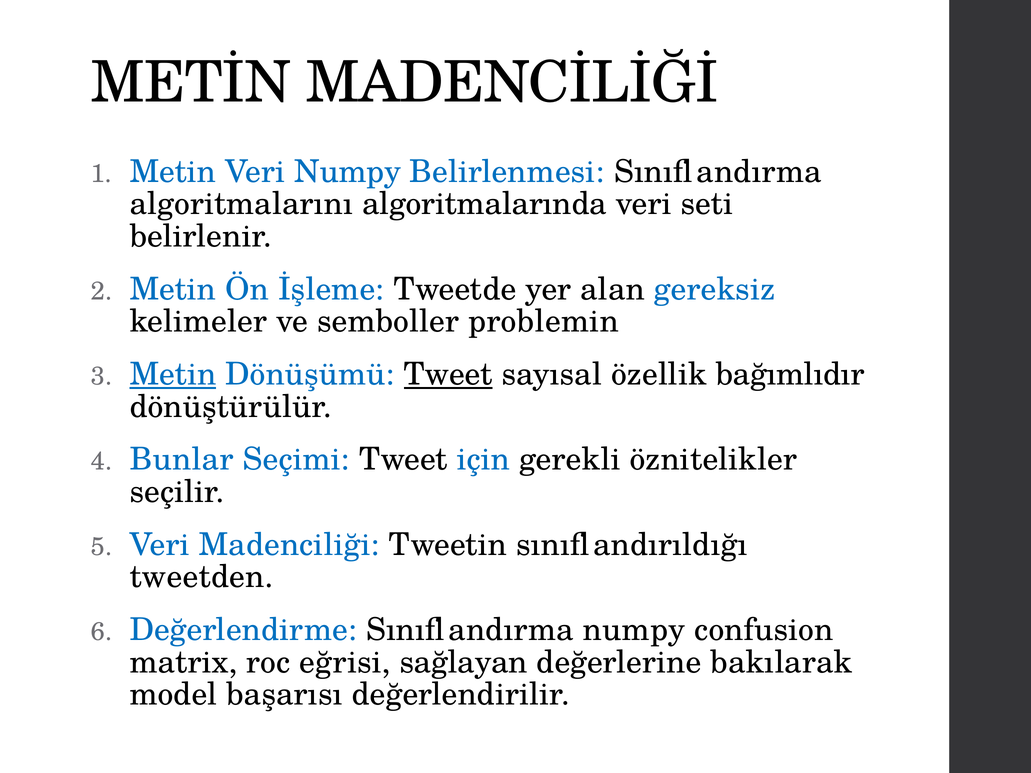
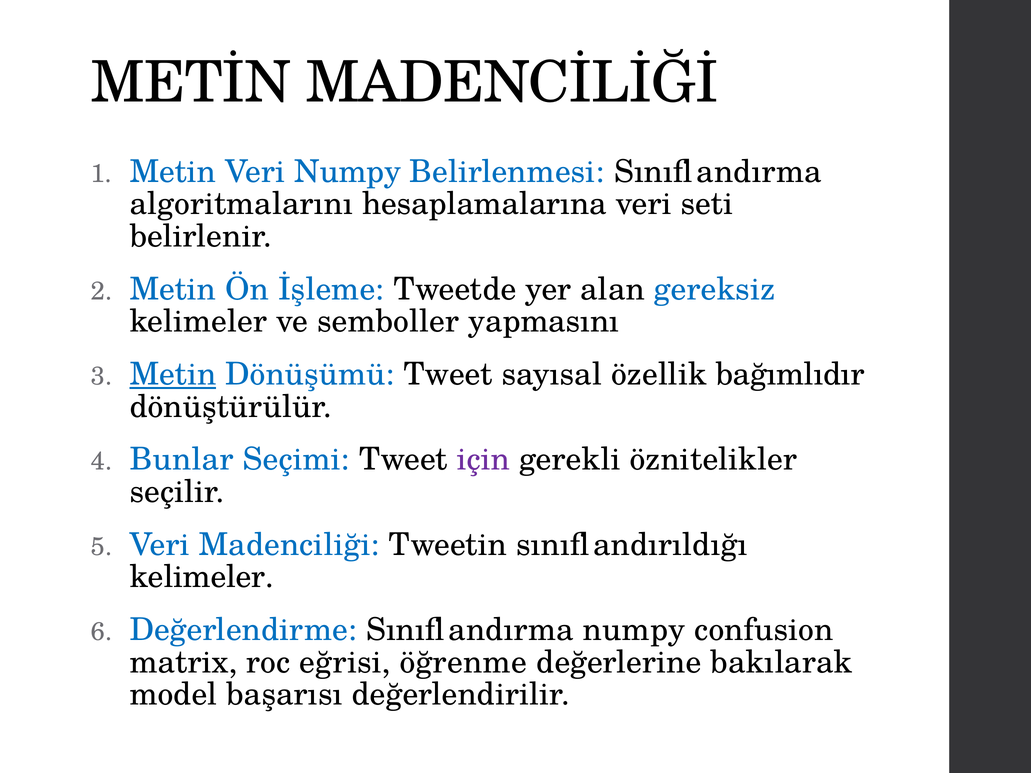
algoritmalarında: algoritmalarında -> hesaplamalarına (484, 204)
problemin: problemin -> yapmasını (544, 322)
Tweet underline: present -> none (448, 374)
için colour: blue -> purple (483, 460)
tweetden: tweetden -> kelimeler (202, 577)
sağlayan: sağlayan -> öğrenme (463, 662)
